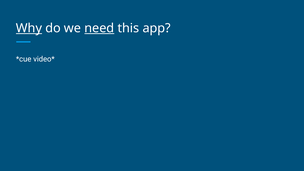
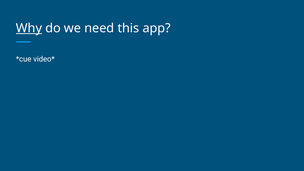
need underline: present -> none (99, 28)
